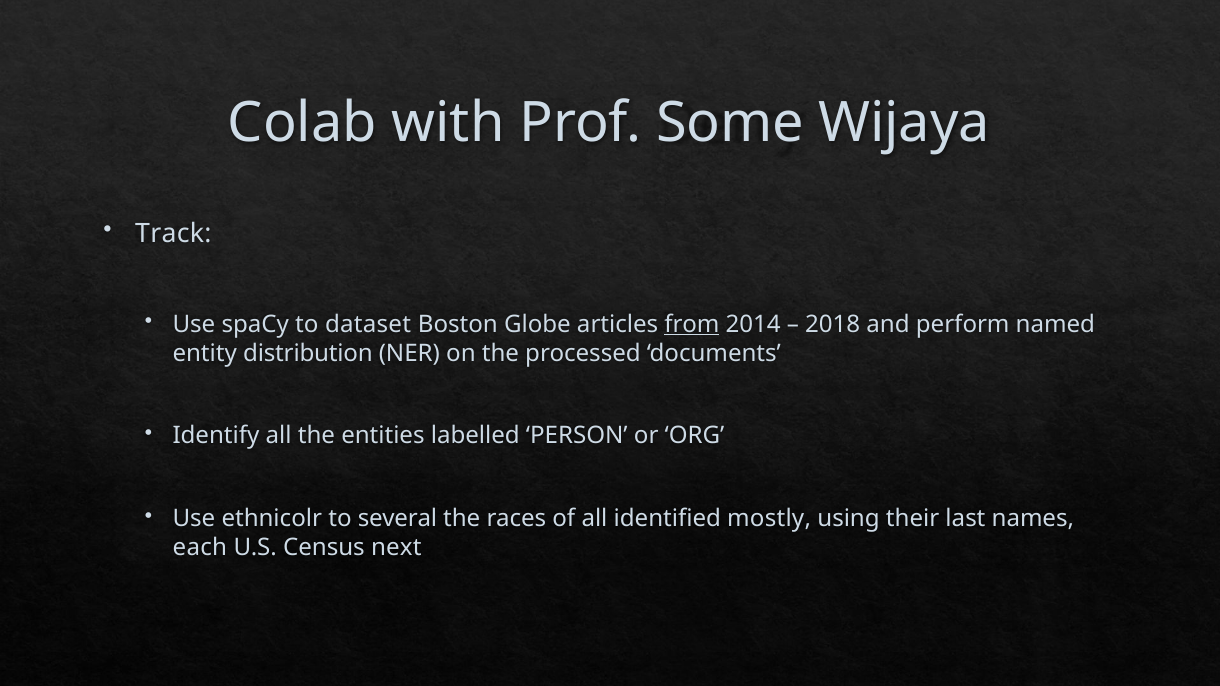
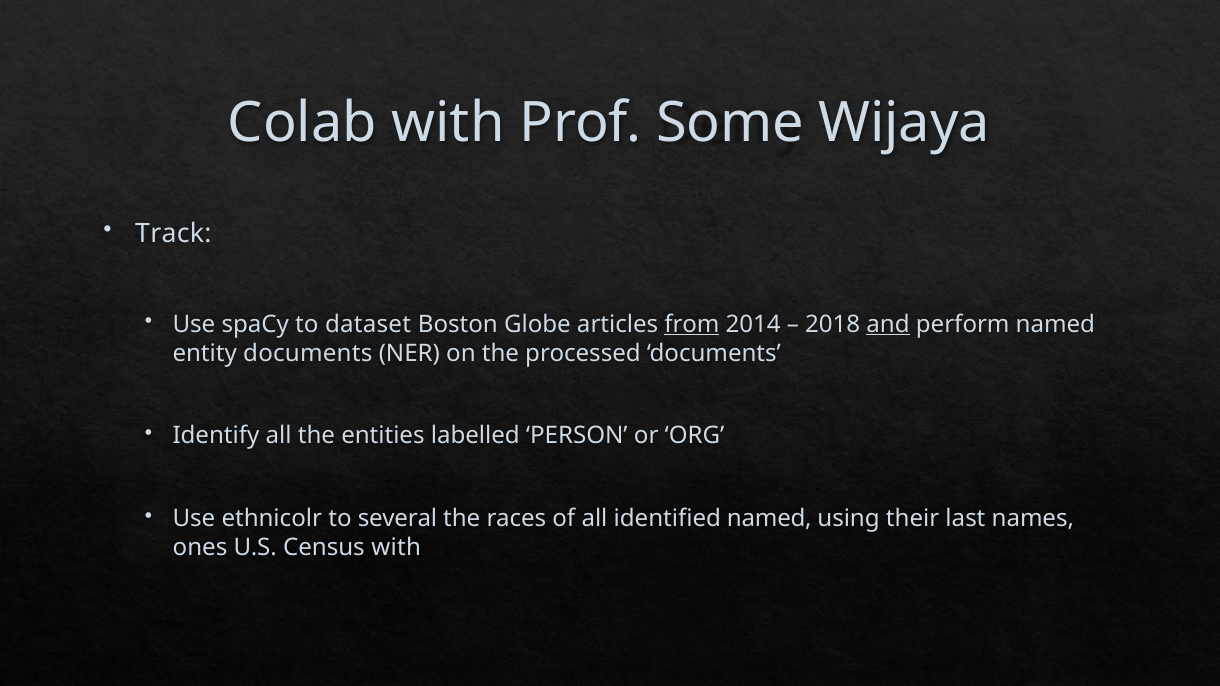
and underline: none -> present (888, 324)
entity distribution: distribution -> documents (308, 353)
identified mostly: mostly -> named (769, 519)
each: each -> ones (200, 548)
Census next: next -> with (396, 548)
